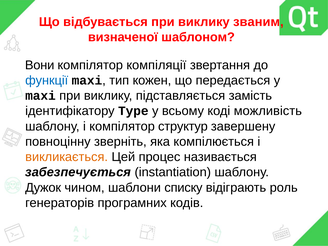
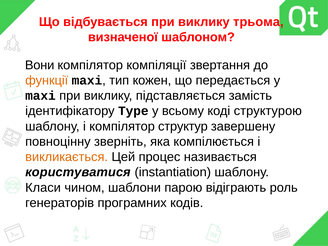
званим: званим -> трьома (258, 22)
функції colour: blue -> orange (47, 80)
можливість: можливість -> структурою (268, 111)
забезпечується: забезпечується -> користуватися (78, 172)
Дужок: Дужок -> Класи (43, 188)
списку: списку -> парою (183, 188)
